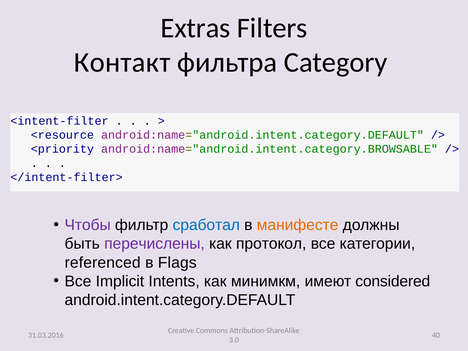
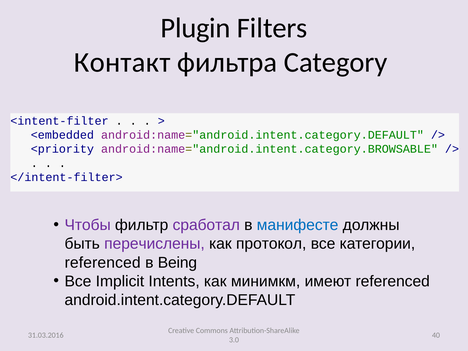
Extras: Extras -> Plugin (196, 28)
<resource: <resource -> <embedded (62, 135)
сработал colour: blue -> purple (206, 225)
манифесте colour: orange -> blue (298, 225)
Flags: Flags -> Being (177, 263)
имеют considered: considered -> referenced (393, 281)
